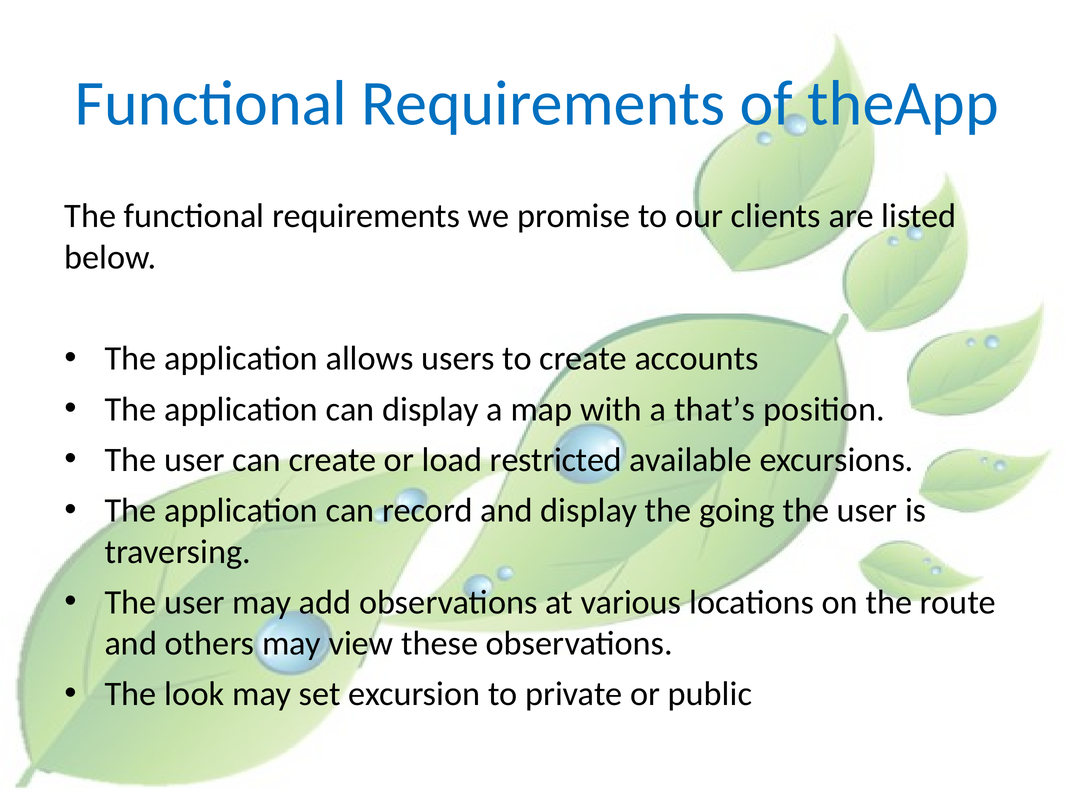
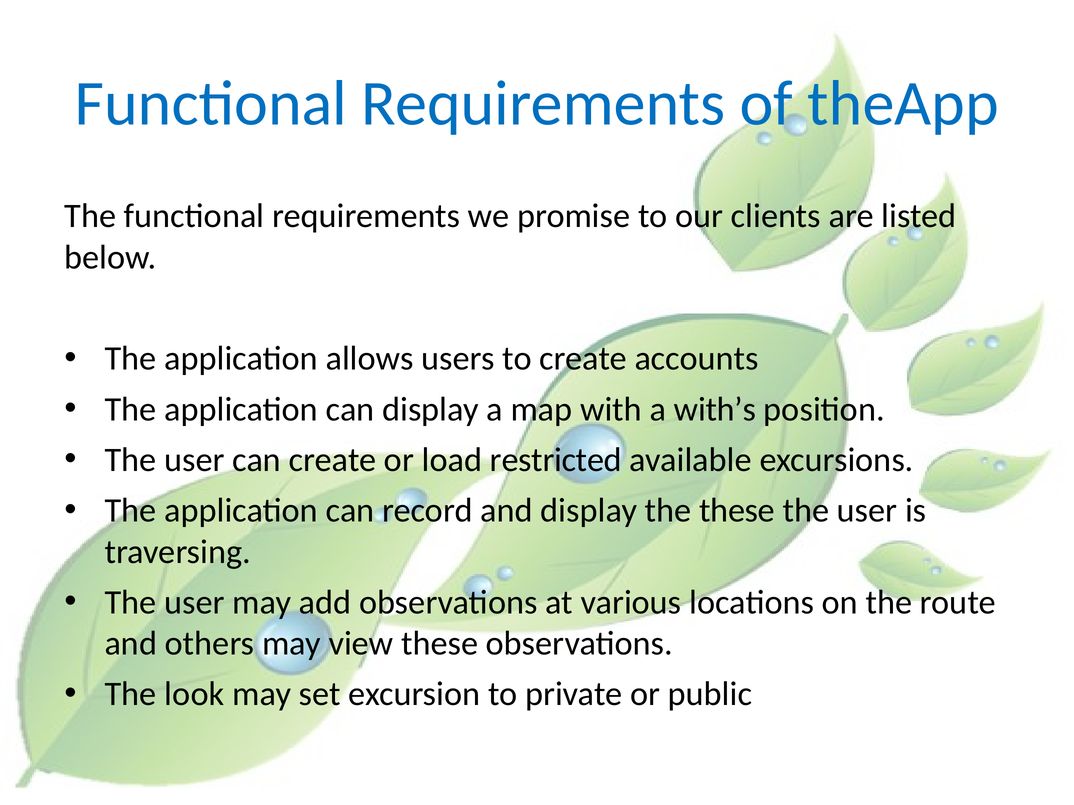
that’s: that’s -> with’s (715, 410)
the going: going -> these (737, 511)
